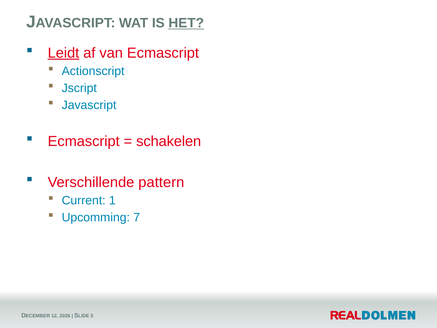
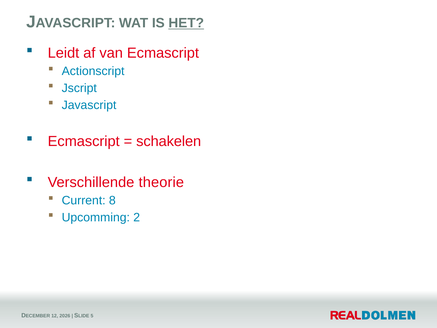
Leidt underline: present -> none (63, 53)
pattern: pattern -> theorie (161, 182)
1: 1 -> 8 (112, 200)
7: 7 -> 2 (137, 217)
